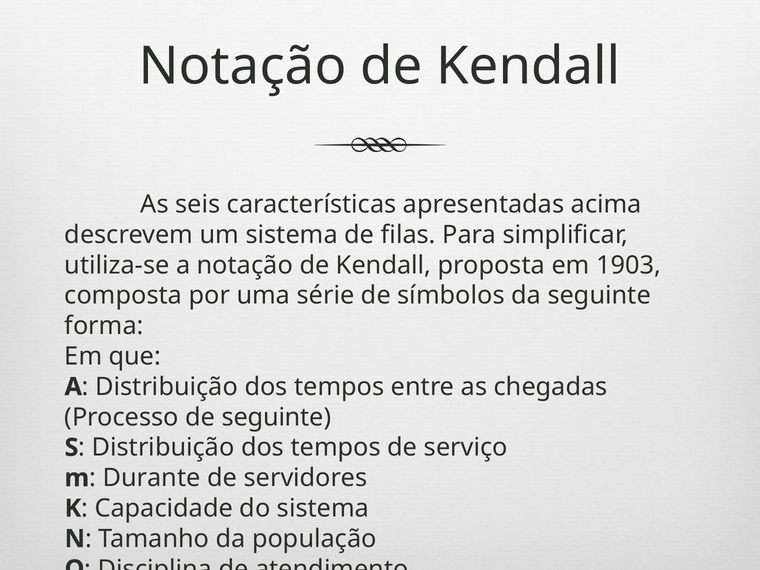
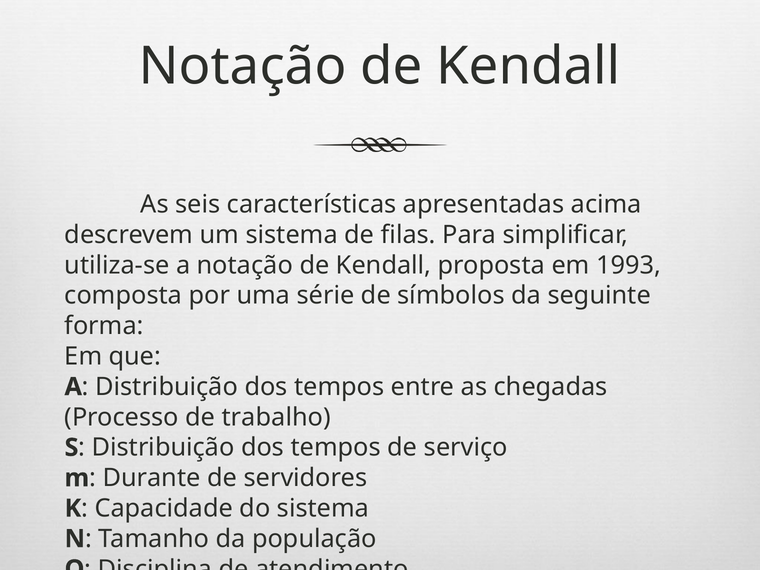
1903: 1903 -> 1993 (628, 265)
de seguinte: seguinte -> trabalho (276, 417)
